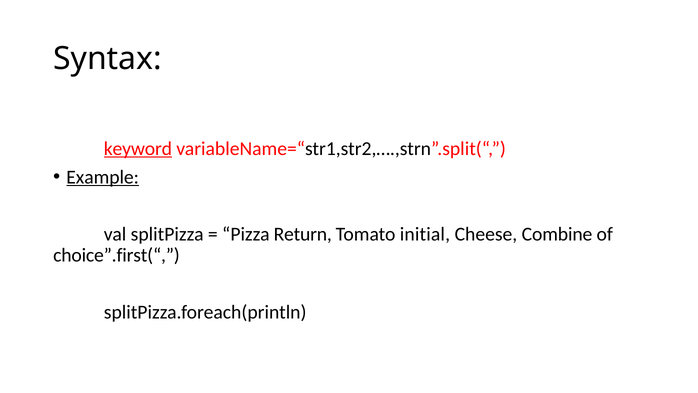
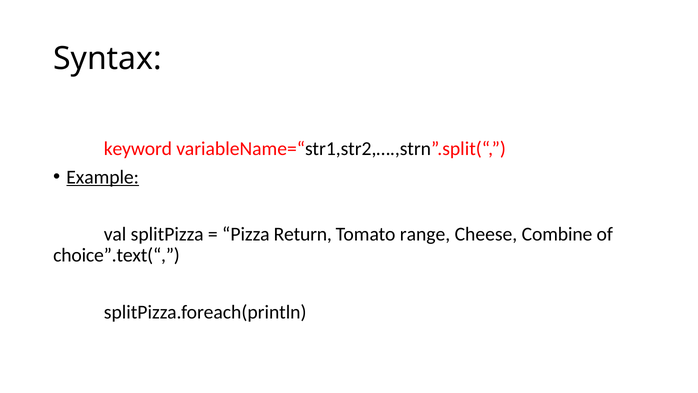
keyword underline: present -> none (138, 148)
initial: initial -> range (425, 234)
choice”.first(“: choice”.first(“ -> choice”.text(“ (116, 255)
